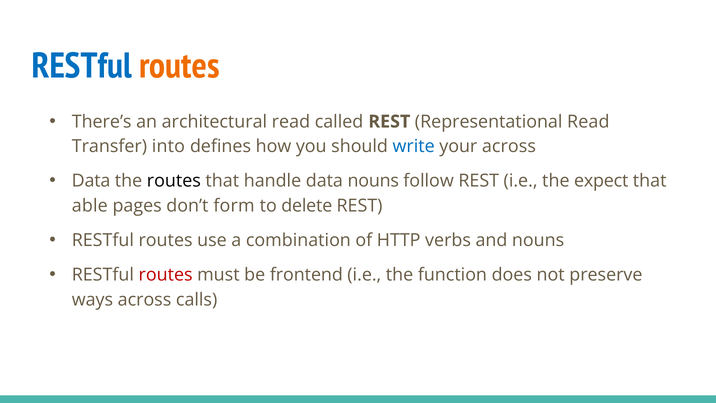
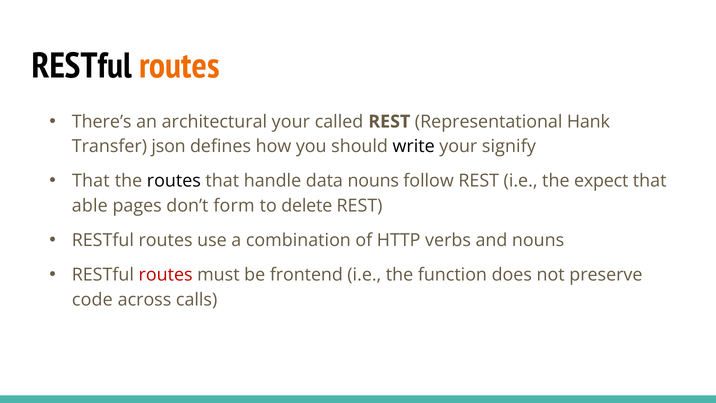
RESTful colour: blue -> black (82, 66)
architectural read: read -> your (291, 122)
Representational Read: Read -> Hank (588, 122)
into: into -> json (169, 146)
write colour: blue -> black (414, 146)
your across: across -> signify (509, 146)
Data: Data -> That (91, 181)
ways: ways -> code (92, 300)
